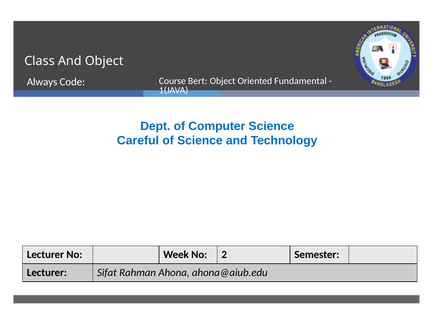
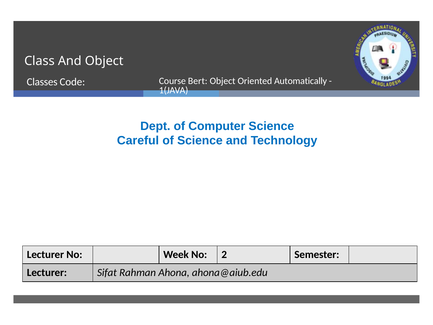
Fundamental: Fundamental -> Automatically (301, 81)
Always: Always -> Classes (42, 82)
